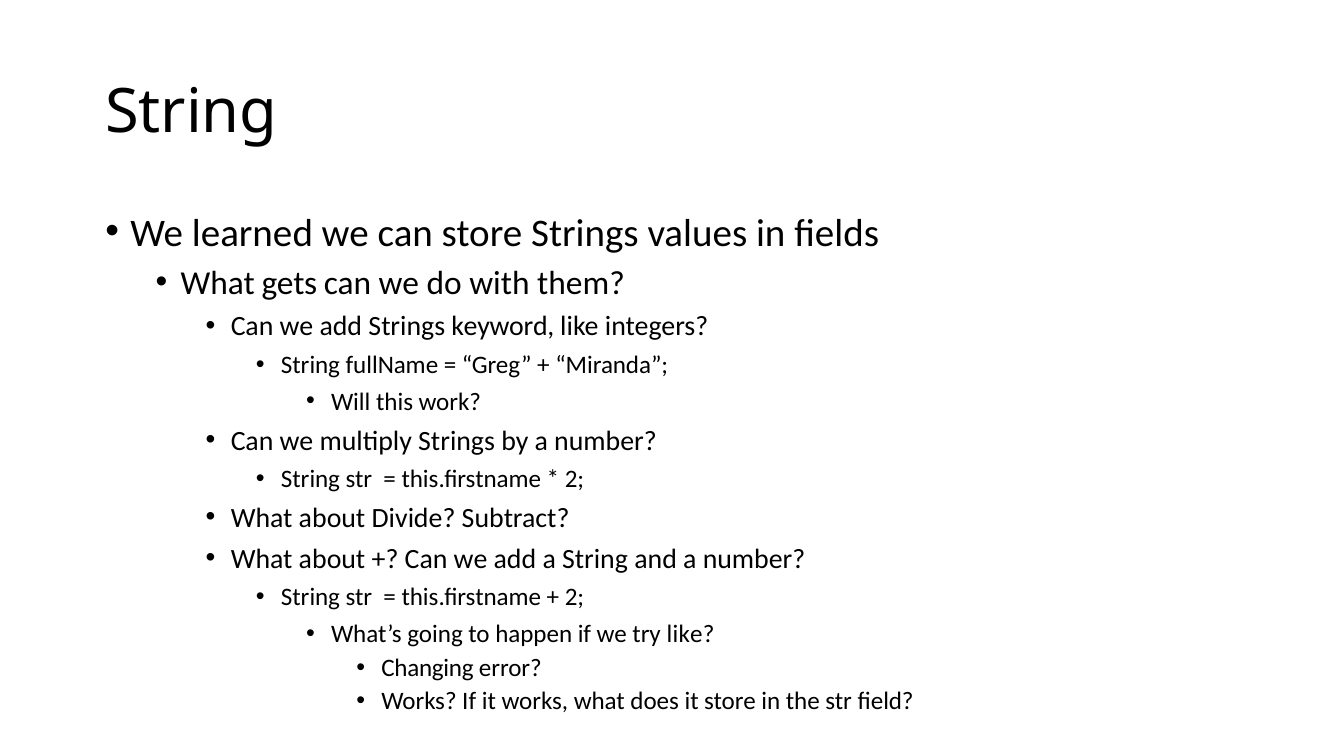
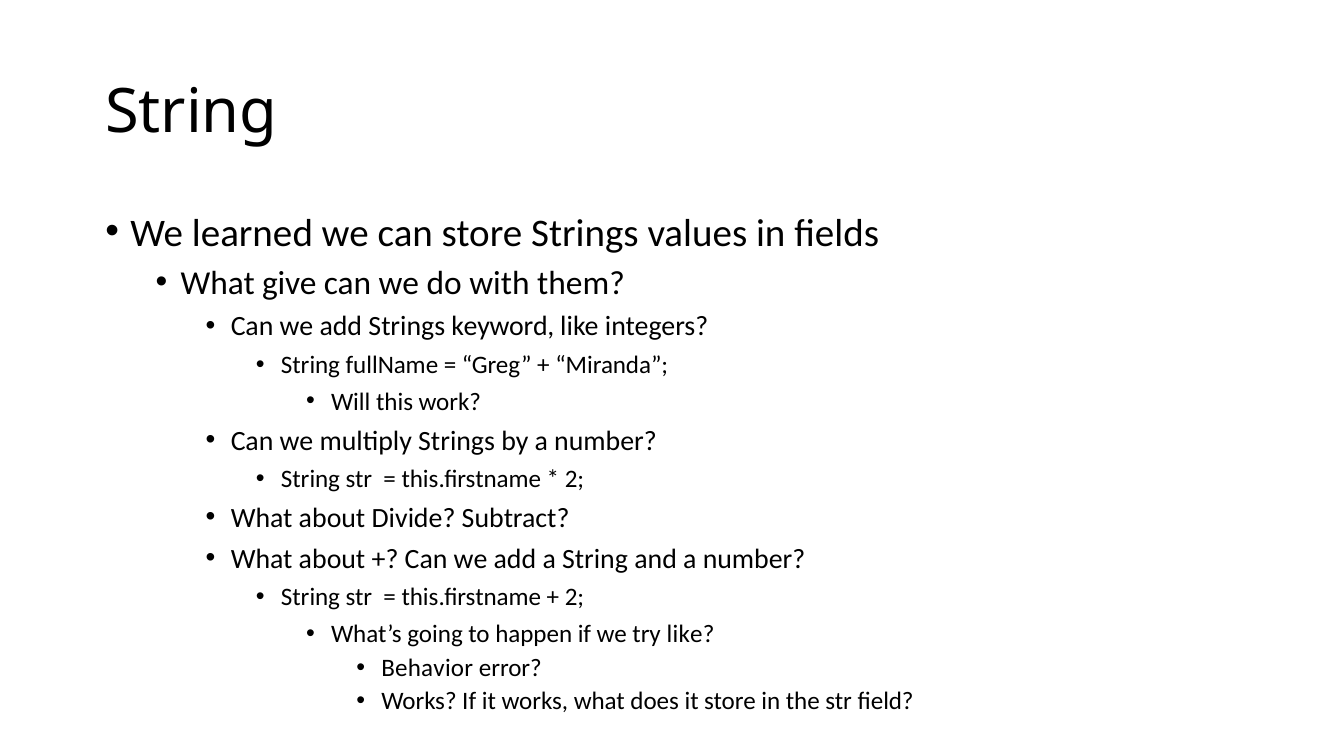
gets: gets -> give (289, 283)
Changing: Changing -> Behavior (427, 667)
